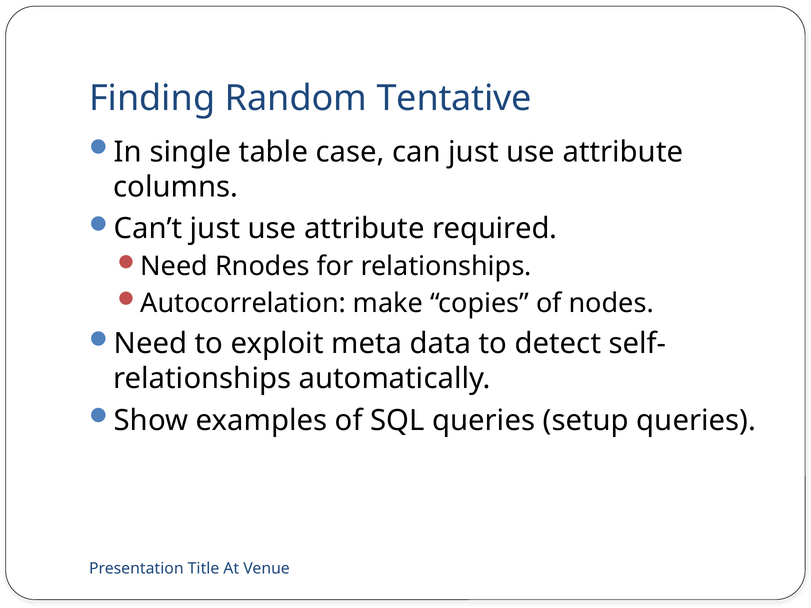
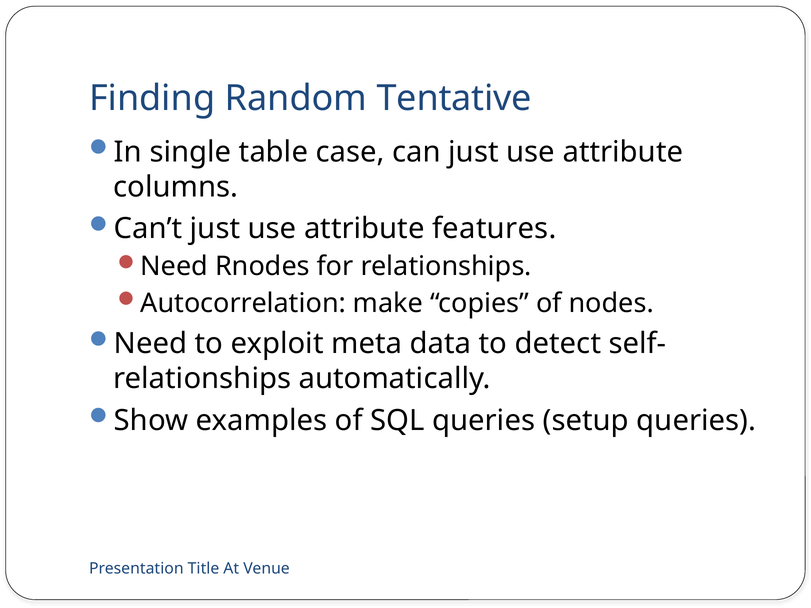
required: required -> features (494, 229)
